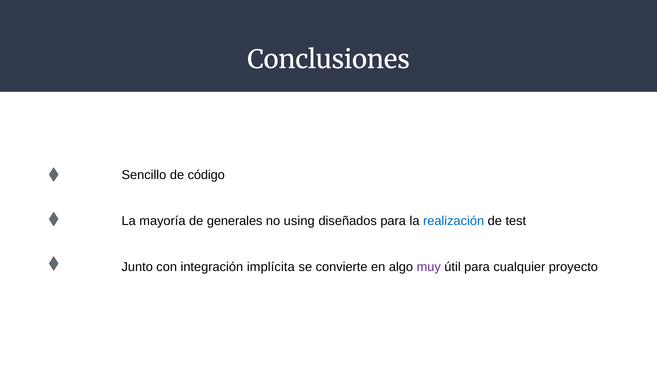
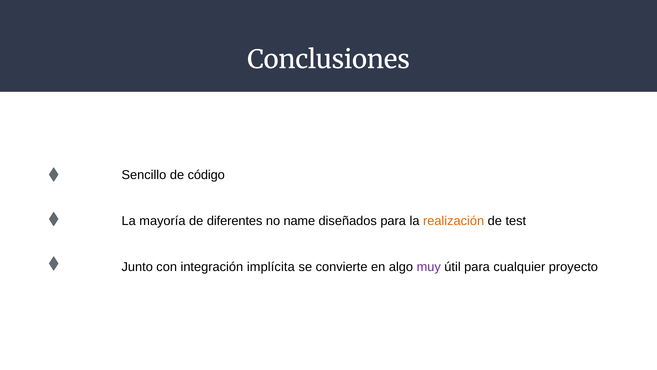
generales: generales -> diferentes (235, 221)
using: using -> name (299, 221)
realización colour: blue -> orange (454, 221)
